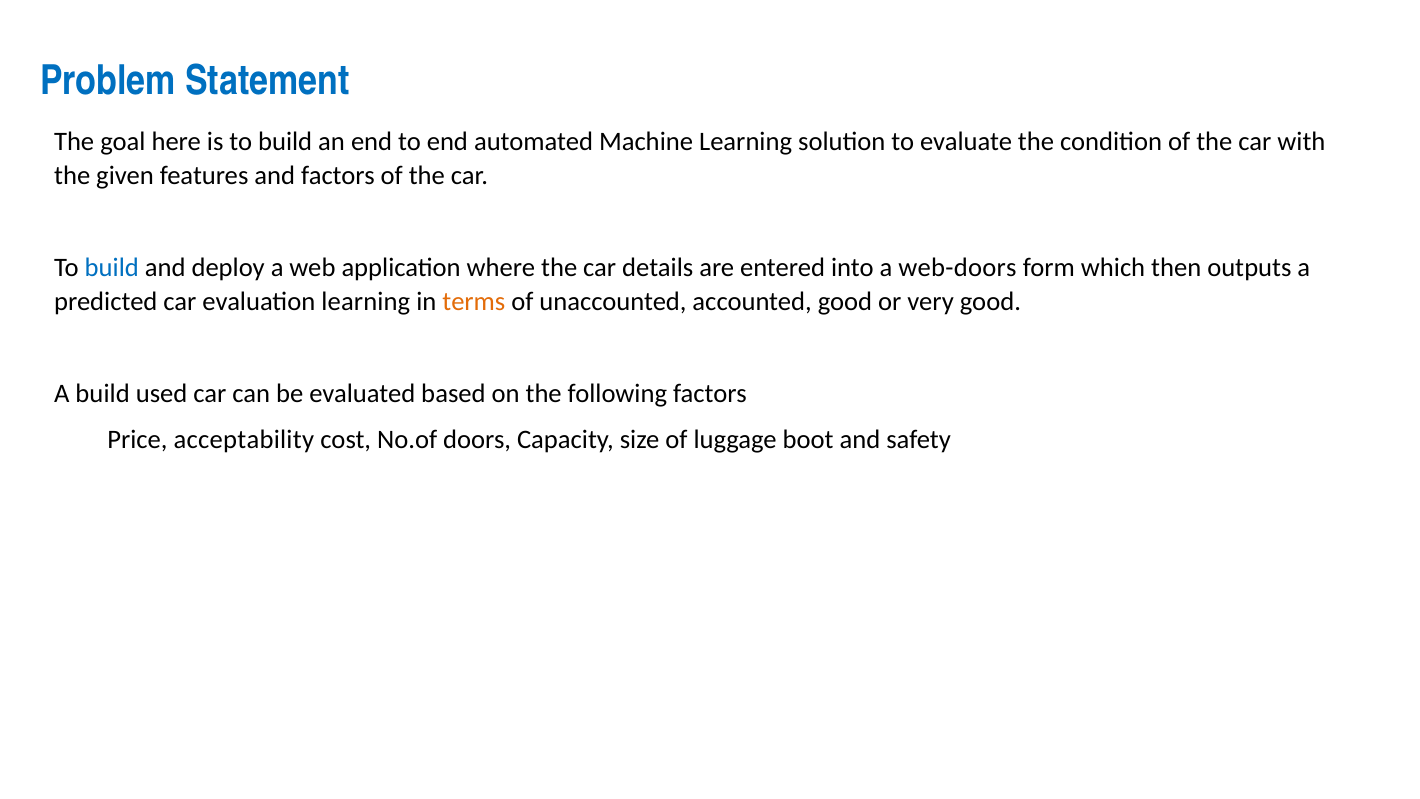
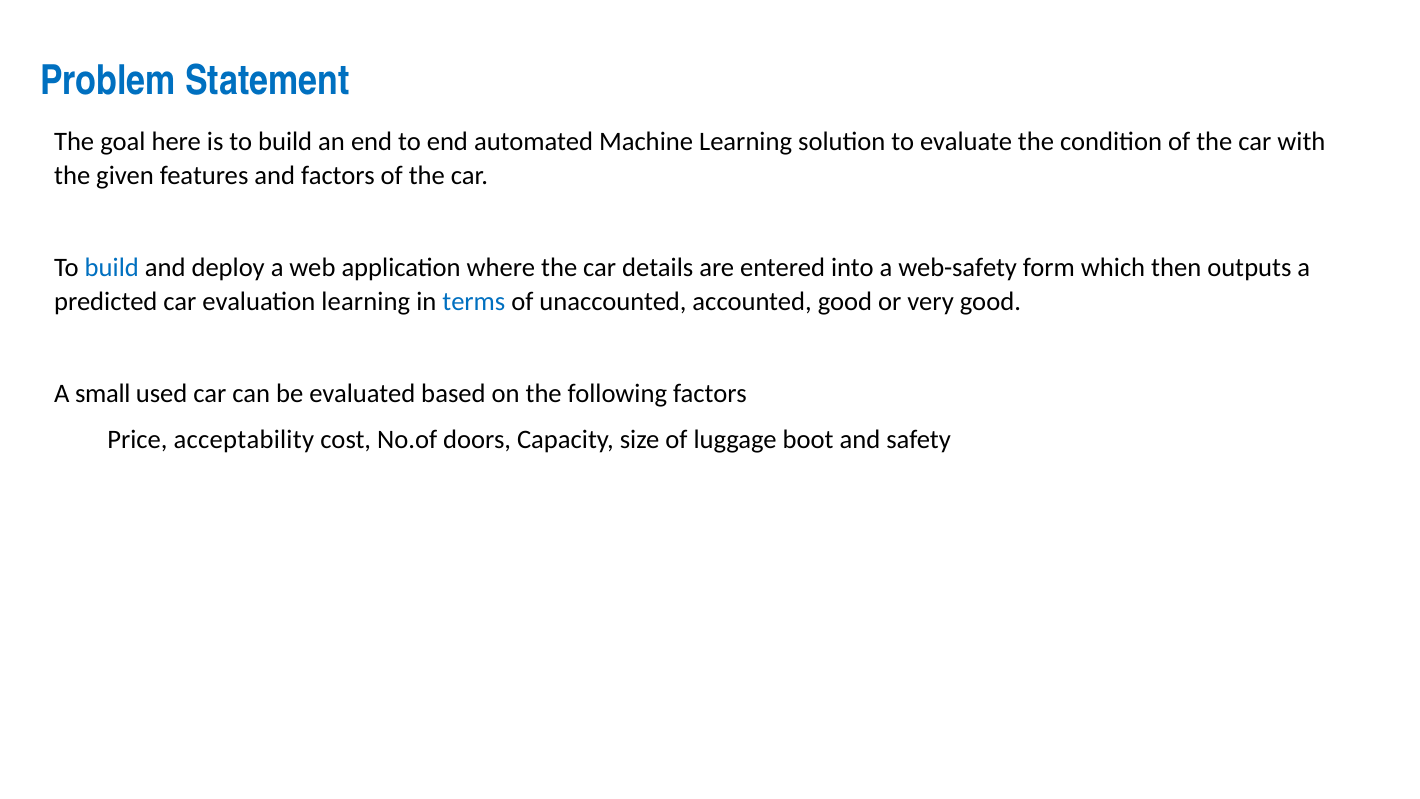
web-doors: web-doors -> web-safety (958, 268)
terms colour: orange -> blue (474, 302)
A build: build -> small (103, 394)
